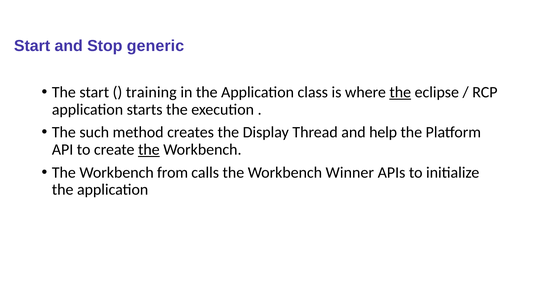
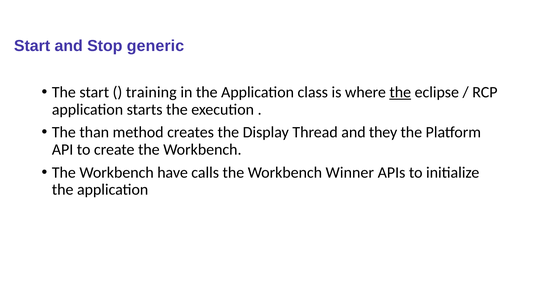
such: such -> than (94, 132)
help: help -> they (383, 132)
the underline: present -> none (149, 150)
from: from -> have (173, 173)
